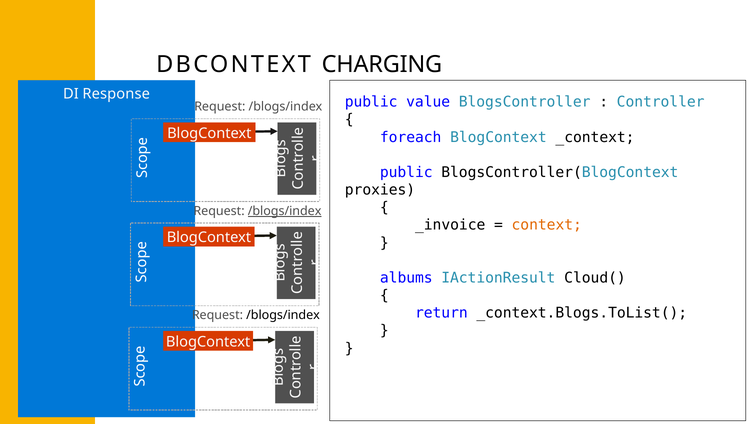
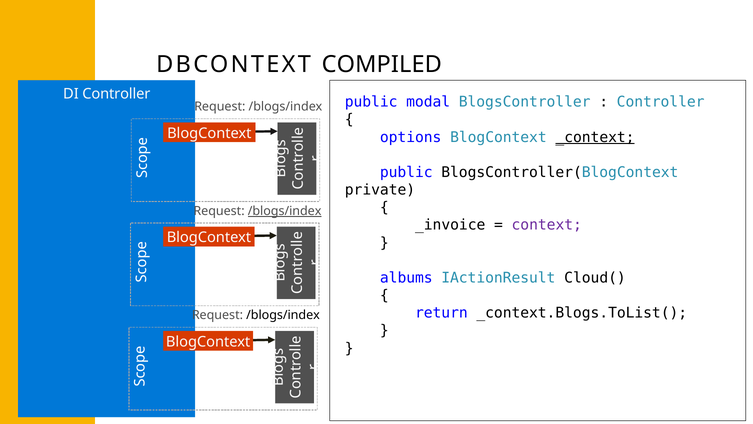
CHARGING: CHARGING -> COMPILED (382, 64)
DI Response: Response -> Controller (116, 94)
value: value -> modal (428, 102)
foreach: foreach -> options (411, 137)
_context underline: none -> present (595, 137)
proxies: proxies -> private (380, 190)
context colour: orange -> purple (547, 225)
